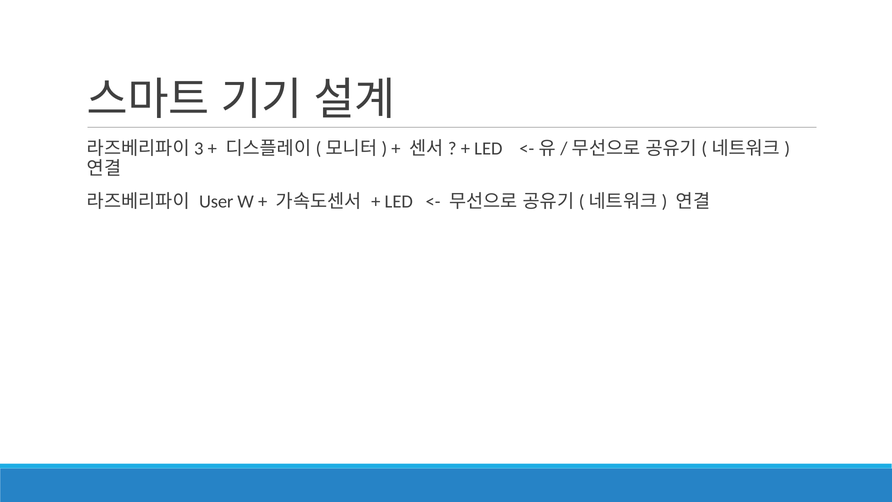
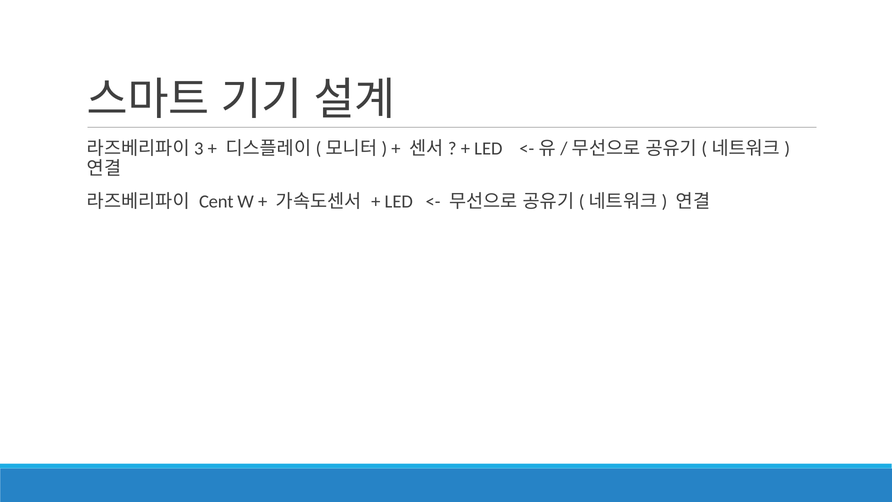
User: User -> Cent (216, 201)
